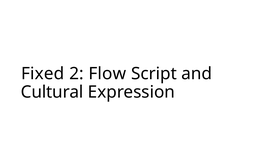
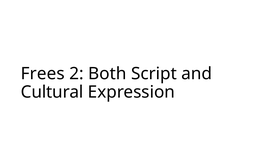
Fixed: Fixed -> Frees (43, 74)
Flow: Flow -> Both (107, 74)
